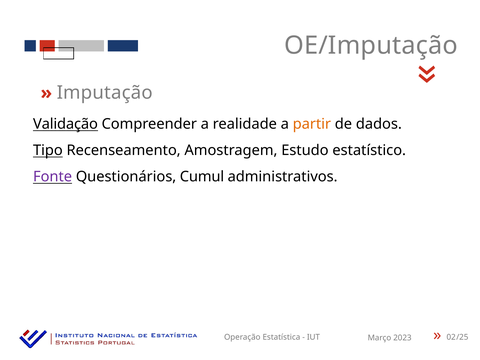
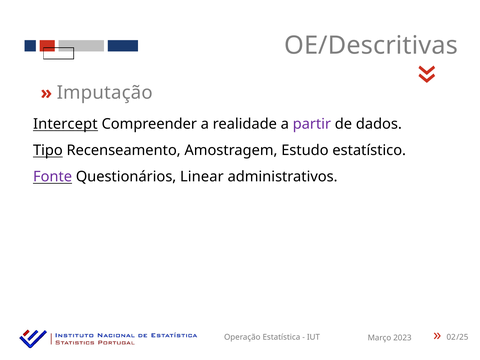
OE/Imputação: OE/Imputação -> OE/Descritivas (371, 45)
Validação: Validação -> Intercept (65, 124)
partir colour: orange -> purple (312, 124)
Cumul: Cumul -> Linear (202, 177)
